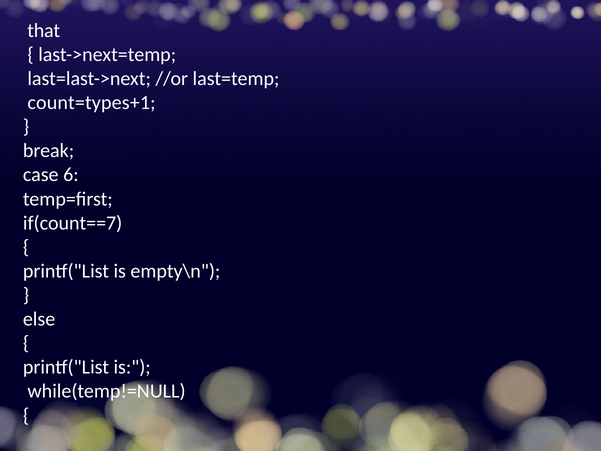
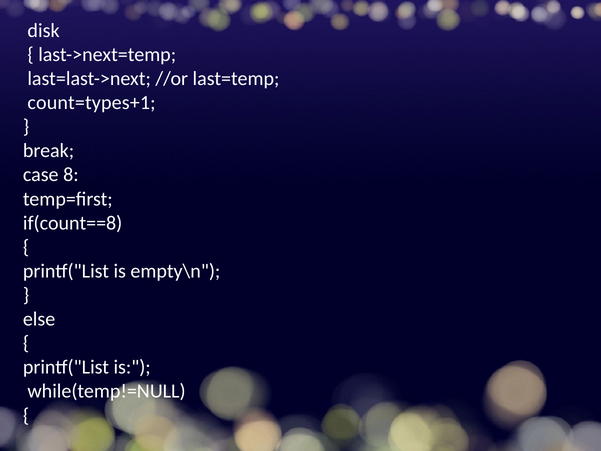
that: that -> disk (44, 31)
6: 6 -> 8 (71, 175)
if(count==7: if(count==7 -> if(count==8 (73, 223)
